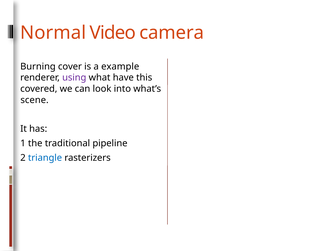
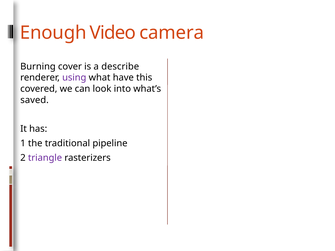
Normal: Normal -> Enough (53, 33)
example: example -> describe (120, 67)
scene: scene -> saved (35, 100)
triangle colour: blue -> purple (45, 158)
